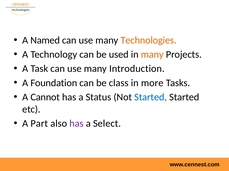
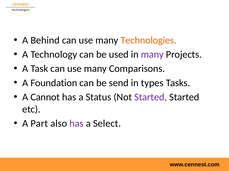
Named: Named -> Behind (45, 40)
many colour: orange -> purple (152, 55)
Introduction: Introduction -> Comparisons (137, 69)
class: class -> send (119, 83)
more: more -> types (152, 83)
Started colour: blue -> purple (151, 97)
